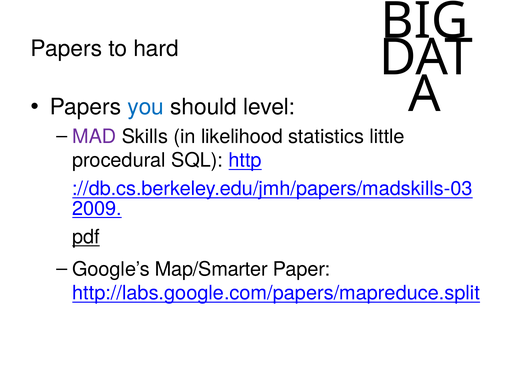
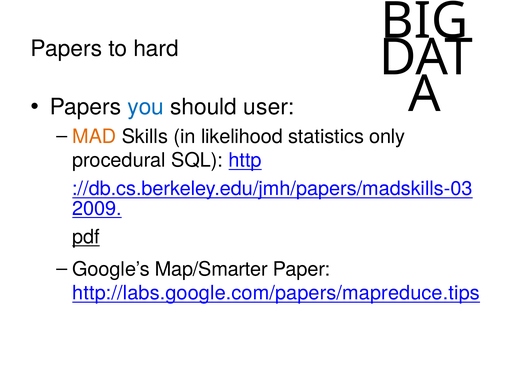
level: level -> user (269, 107)
MAD colour: purple -> orange (94, 137)
little: little -> only (387, 137)
http://labs.google.com/papers/mapreduce.split: http://labs.google.com/papers/mapreduce.split -> http://labs.google.com/papers/mapreduce.tips (276, 293)
